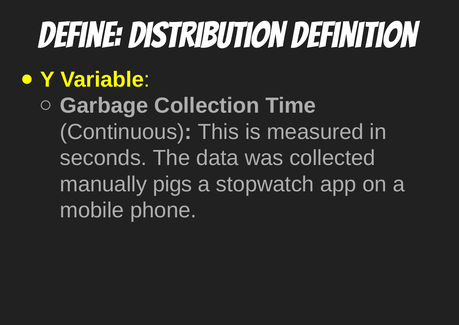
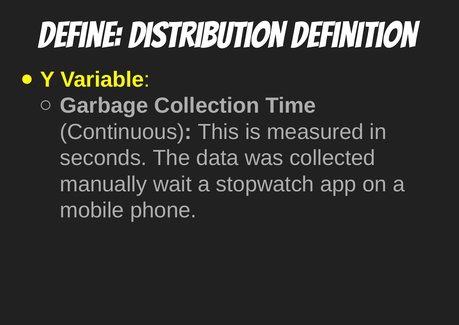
pigs: pigs -> wait (172, 184)
